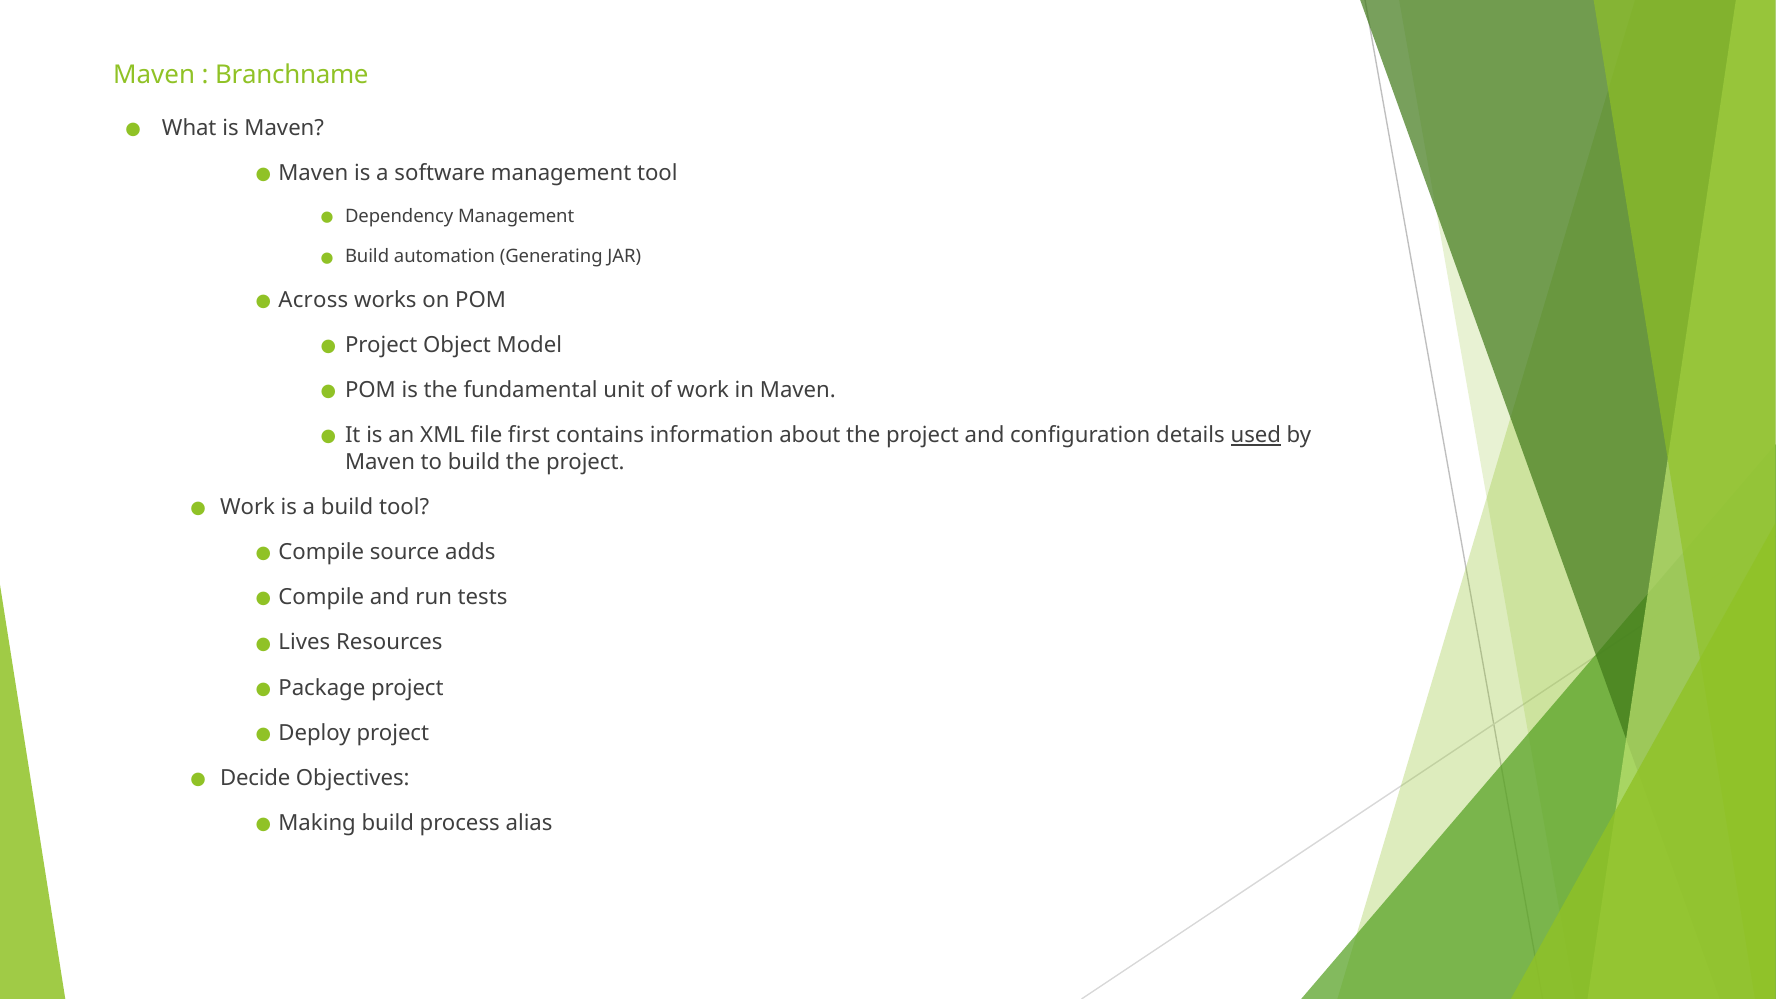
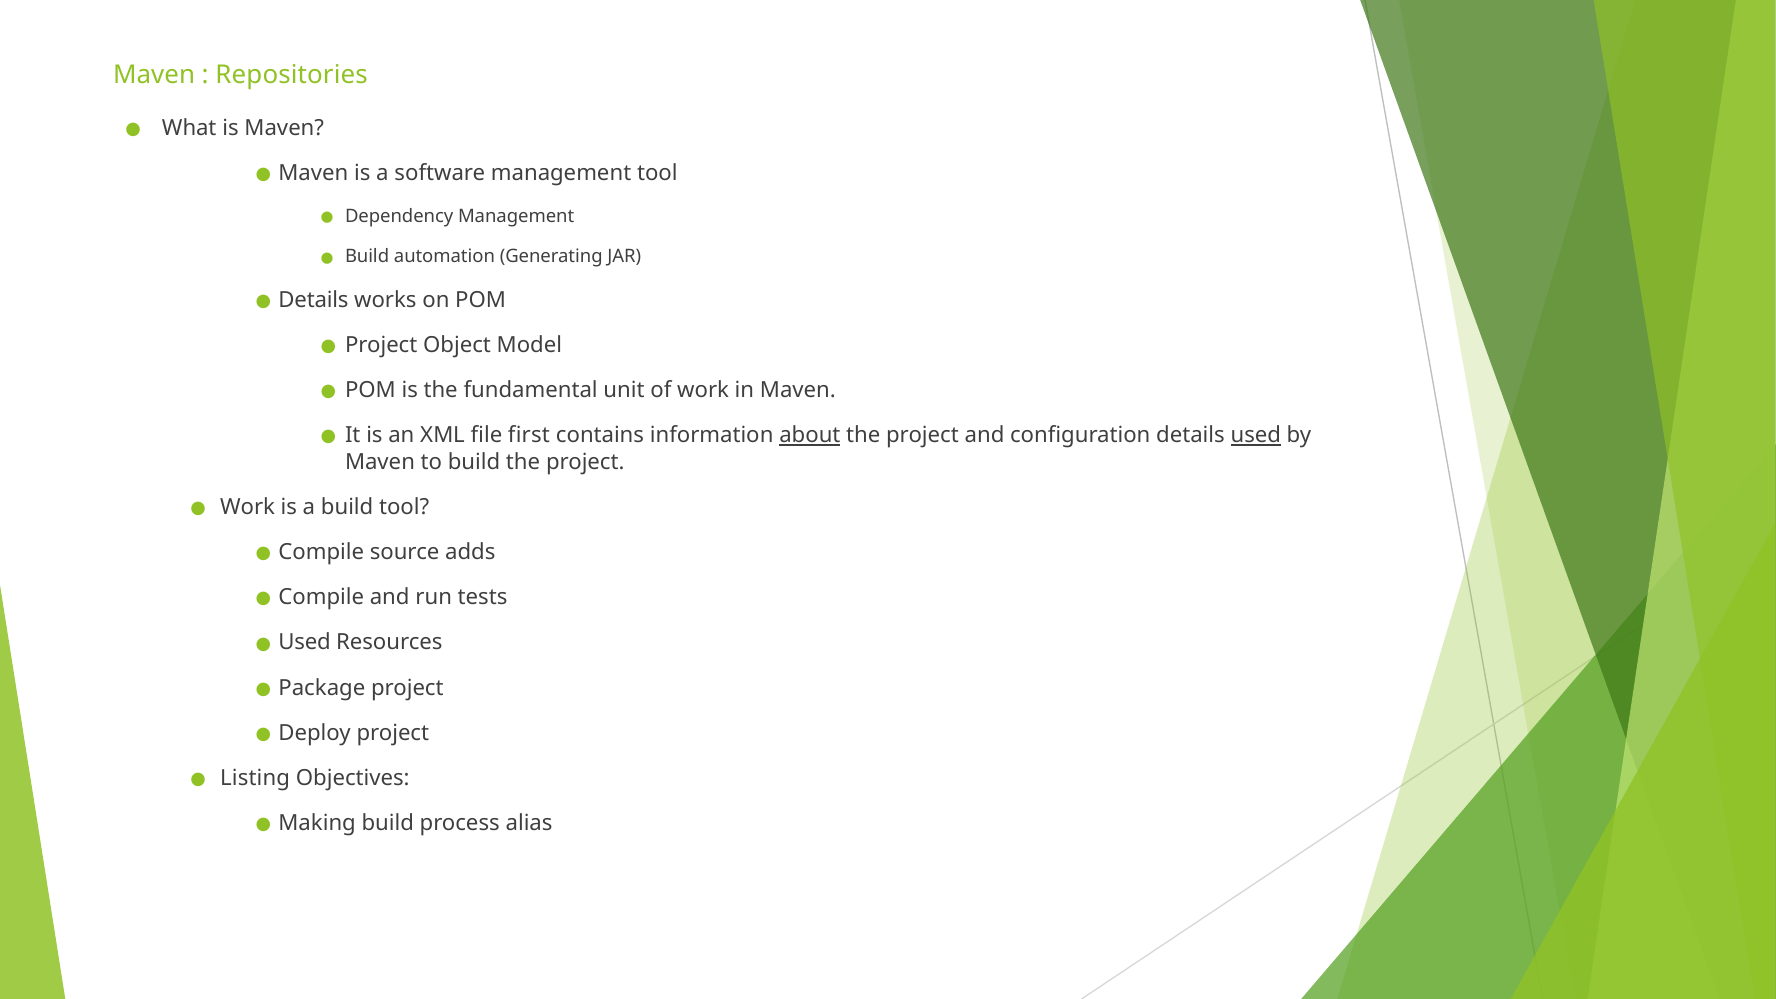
Branchname: Branchname -> Repositories (292, 75)
Across: Across -> Details (314, 300)
about underline: none -> present (810, 435)
Lives: Lives -> Used (305, 643)
Decide: Decide -> Listing (255, 778)
